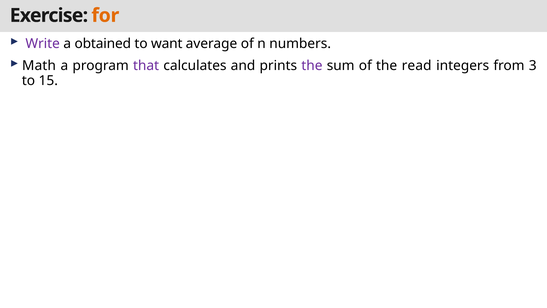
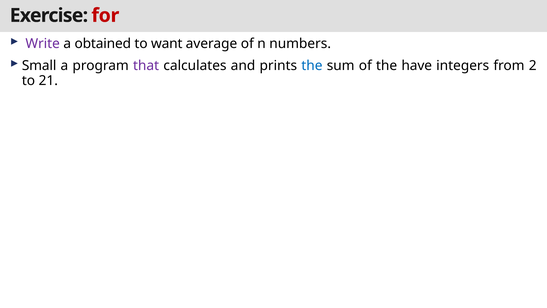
for colour: orange -> red (105, 15)
Math: Math -> Small (39, 66)
the colour: purple -> blue (312, 66)
read: read -> have (417, 66)
3: 3 -> 2 (533, 66)
15: 15 -> 21 (48, 80)
